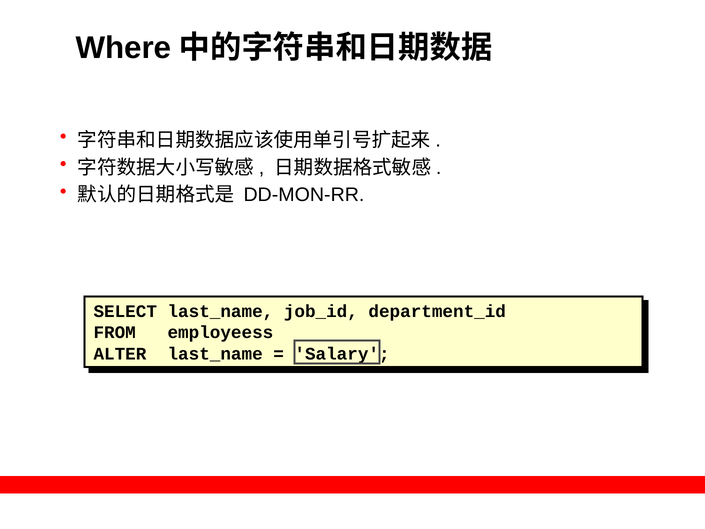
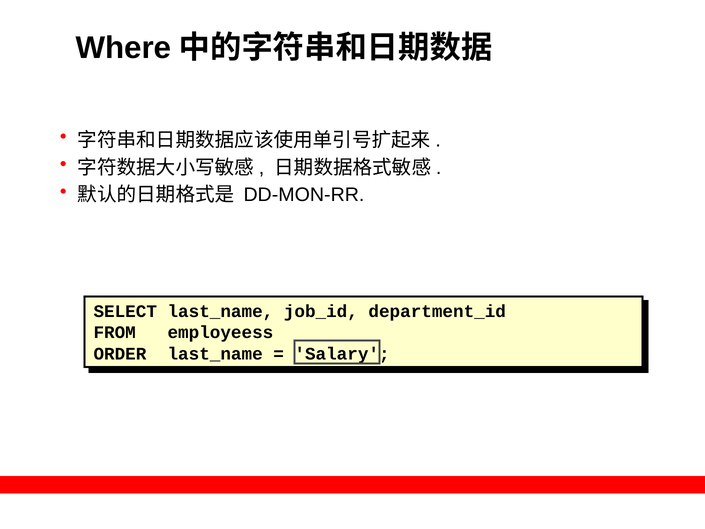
ALTER: ALTER -> ORDER (120, 354)
